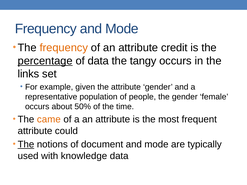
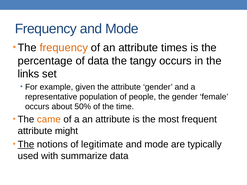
credit: credit -> times (174, 48)
percentage underline: present -> none (45, 61)
could: could -> might (66, 131)
document: document -> legitimate (102, 145)
knowledge: knowledge -> summarize (84, 156)
